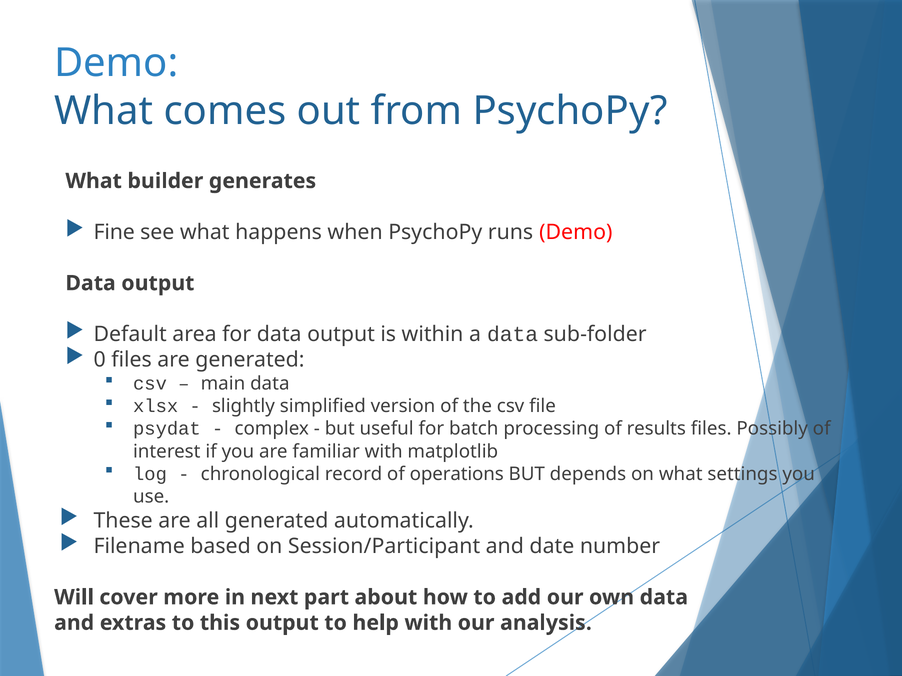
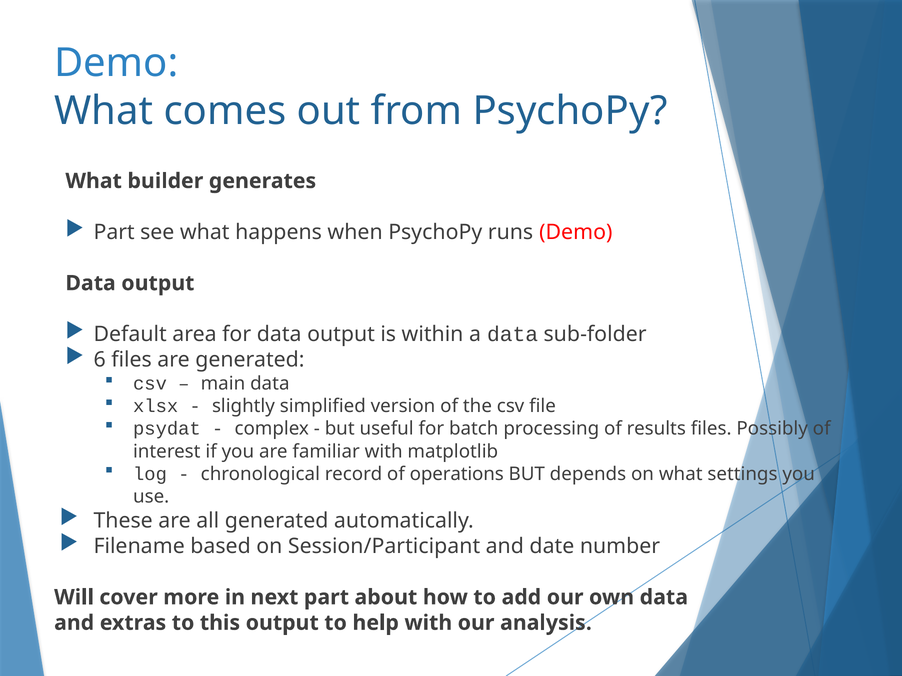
Fine: Fine -> Part (114, 232)
0: 0 -> 6 (100, 360)
